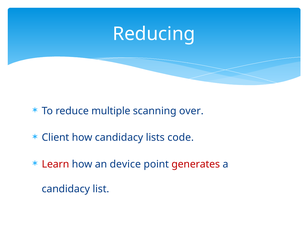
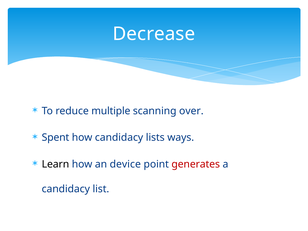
Reducing: Reducing -> Decrease (154, 34)
Client: Client -> Spent (55, 138)
code: code -> ways (181, 138)
Learn colour: red -> black (55, 164)
